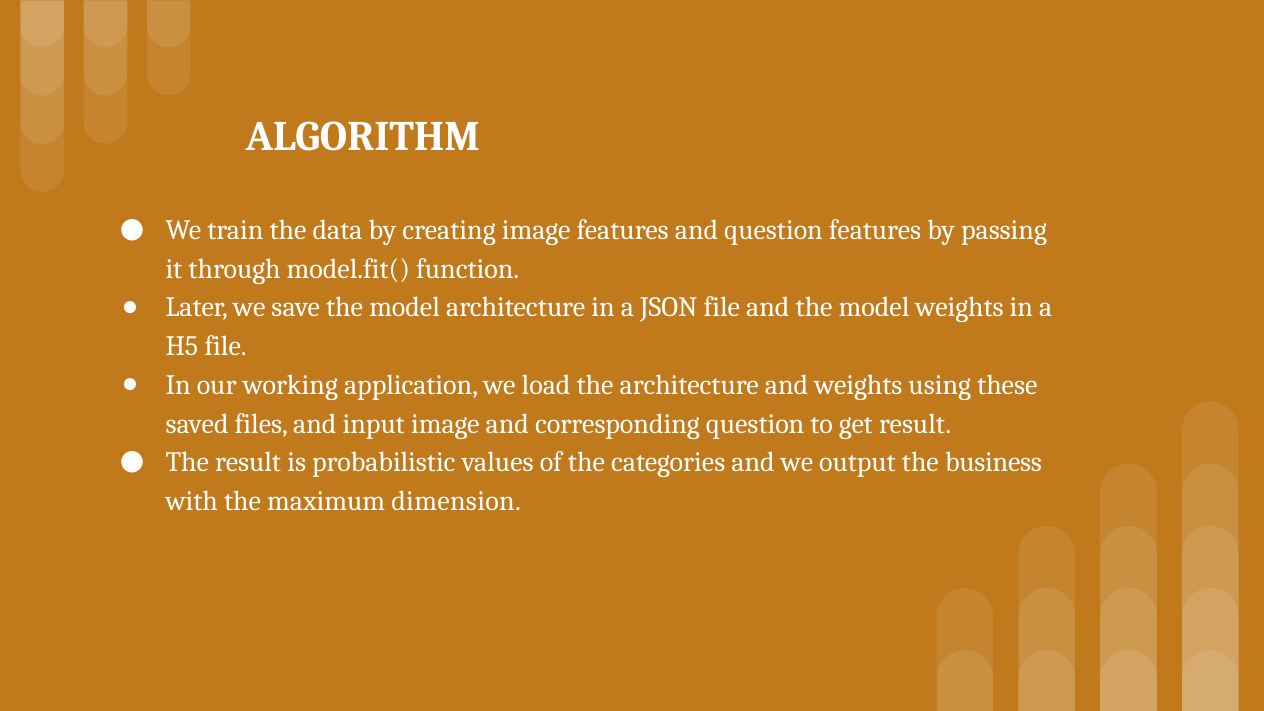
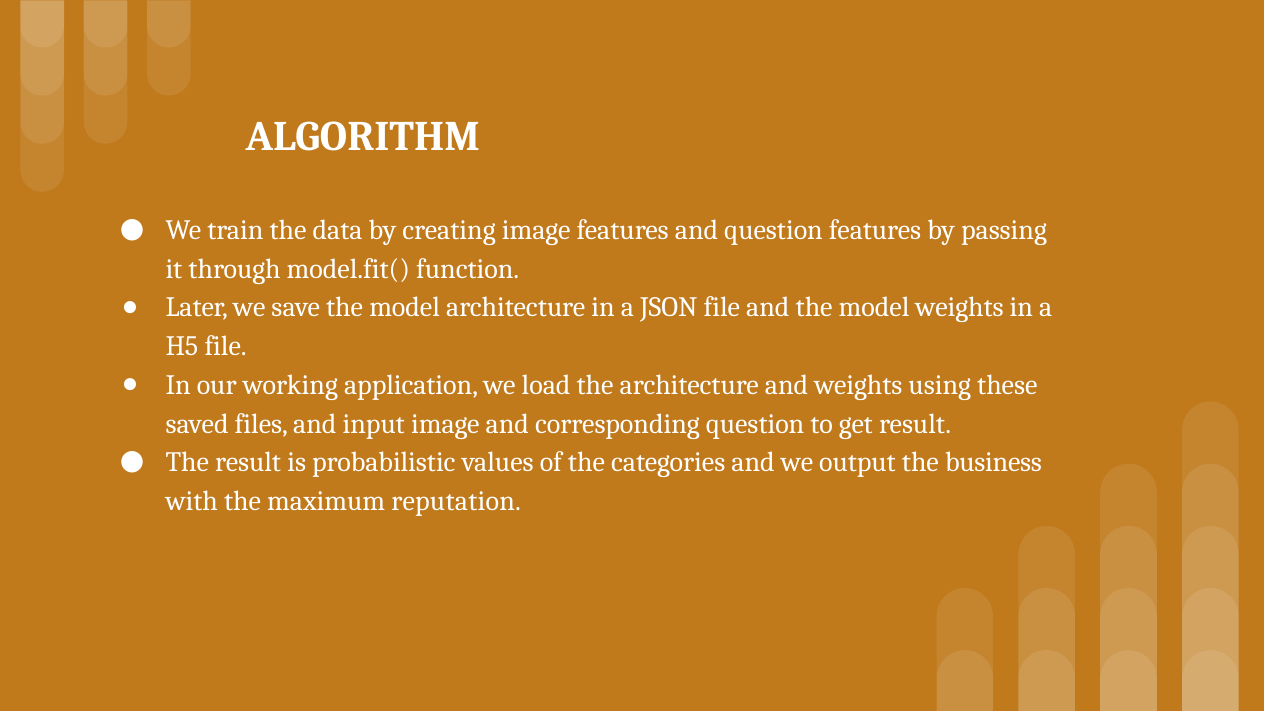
dimension: dimension -> reputation (456, 501)
